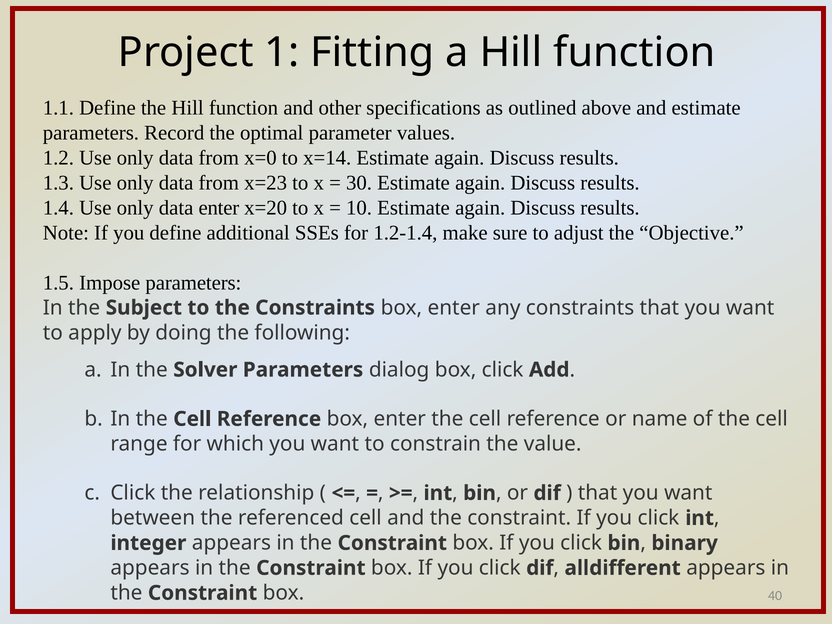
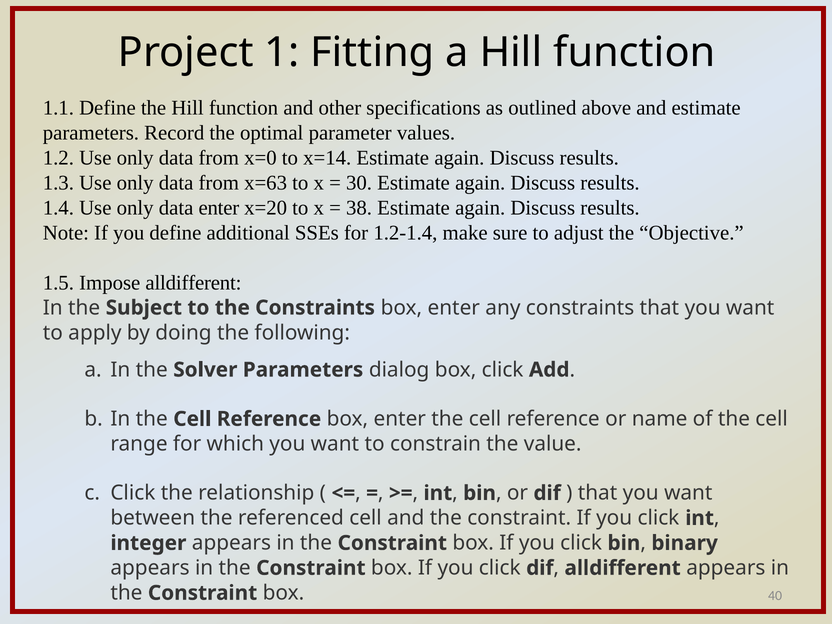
x=23: x=23 -> x=63 (266, 183)
10: 10 -> 38 (359, 208)
Impose parameters: parameters -> alldifferent (193, 283)
